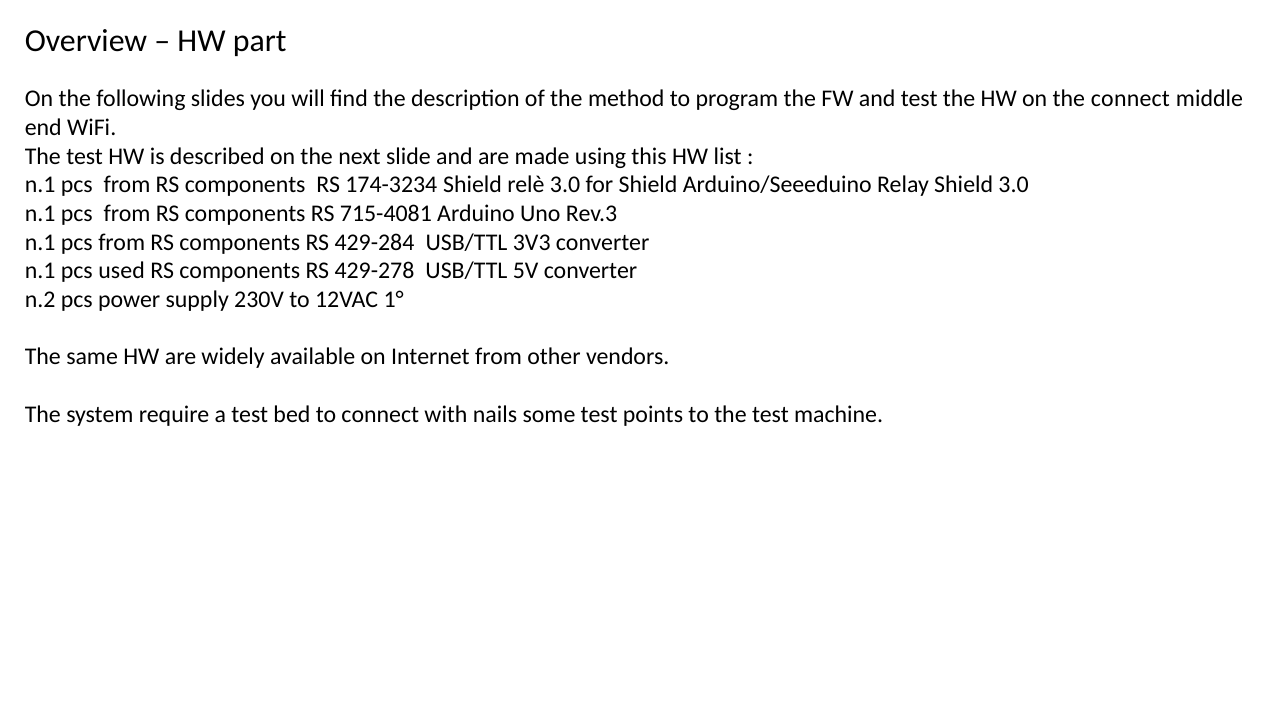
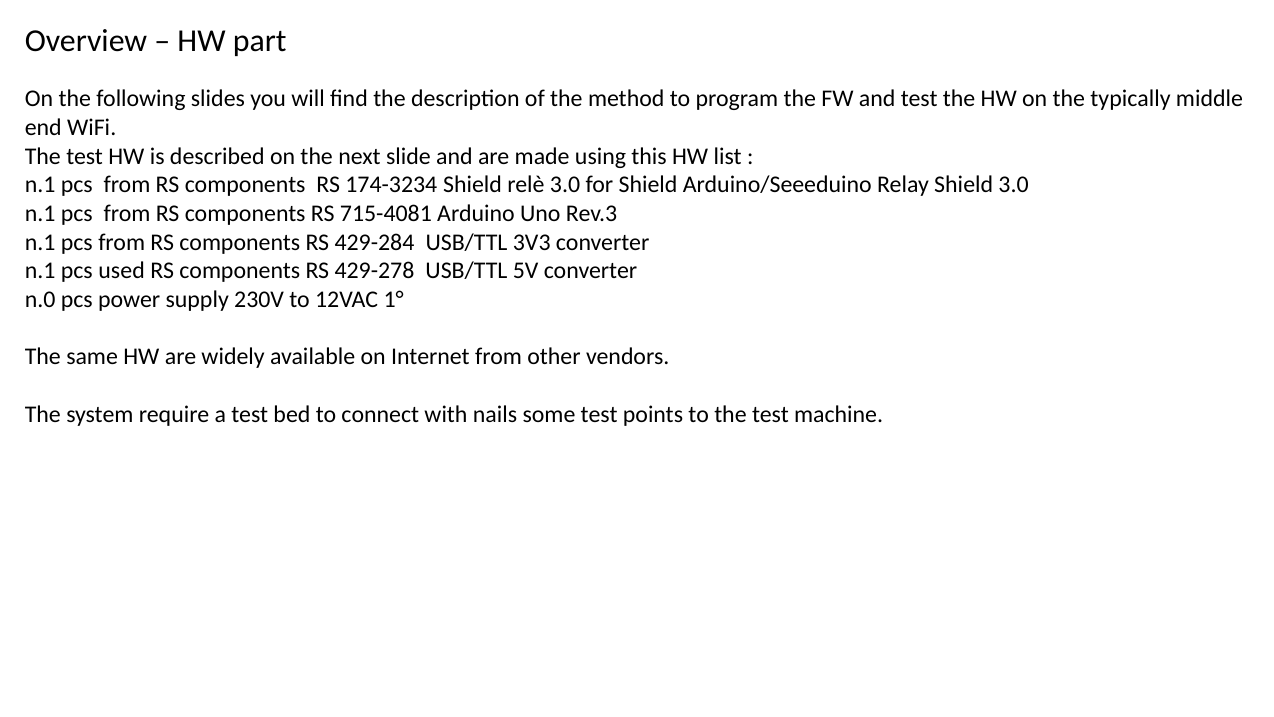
the connect: connect -> typically (1131, 99)
n.2: n.2 -> n.0 (40, 299)
